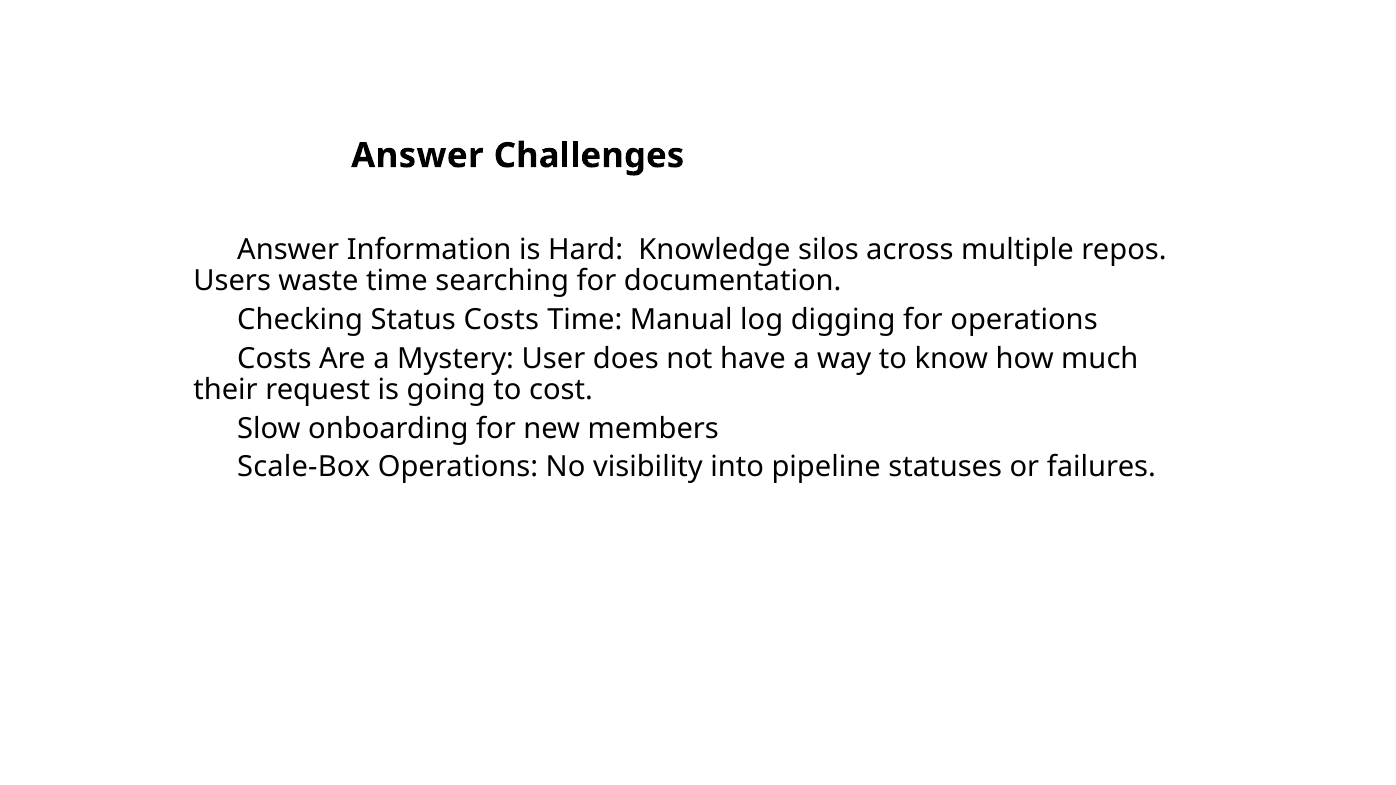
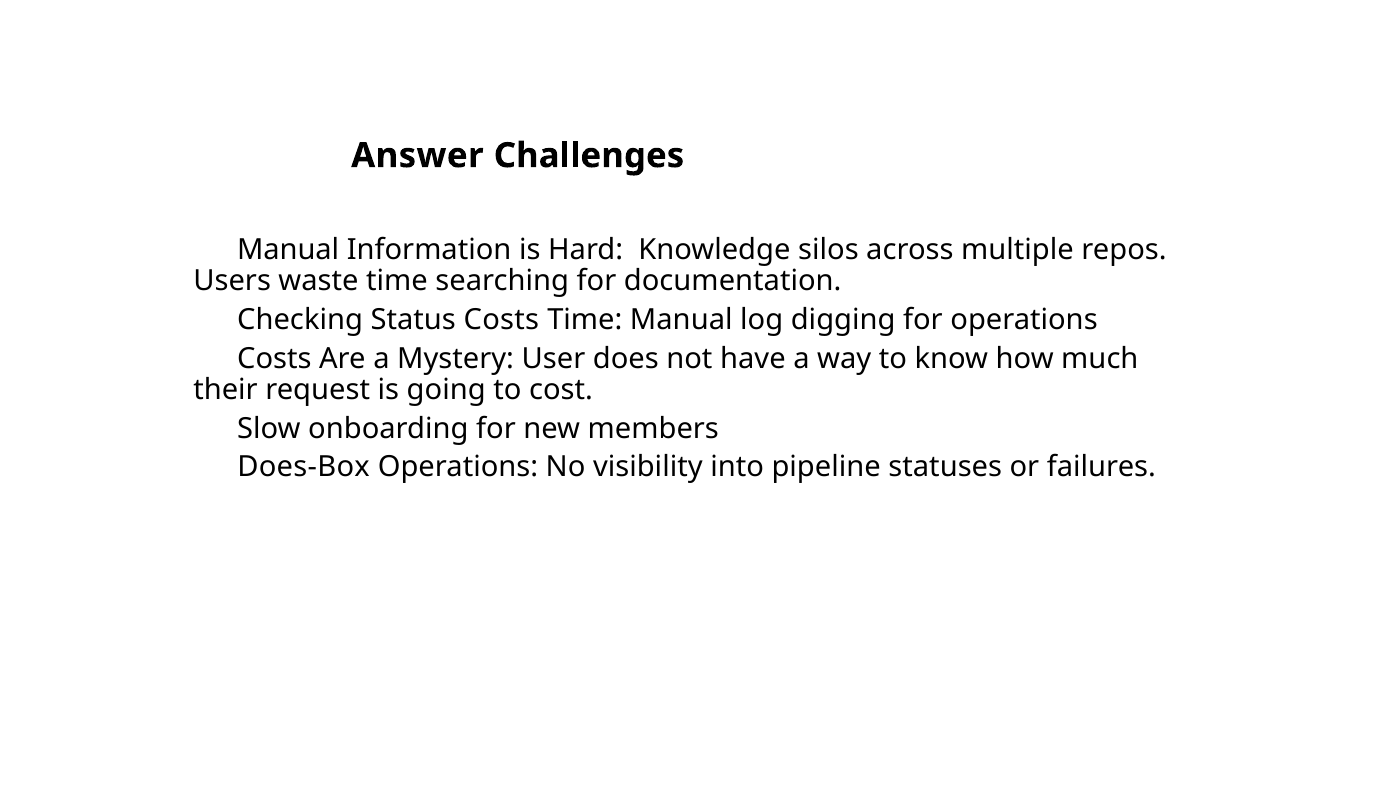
Answer: Answer -> Manual (288, 250)
Scale-Box: Scale-Box -> Does-Box (304, 468)
